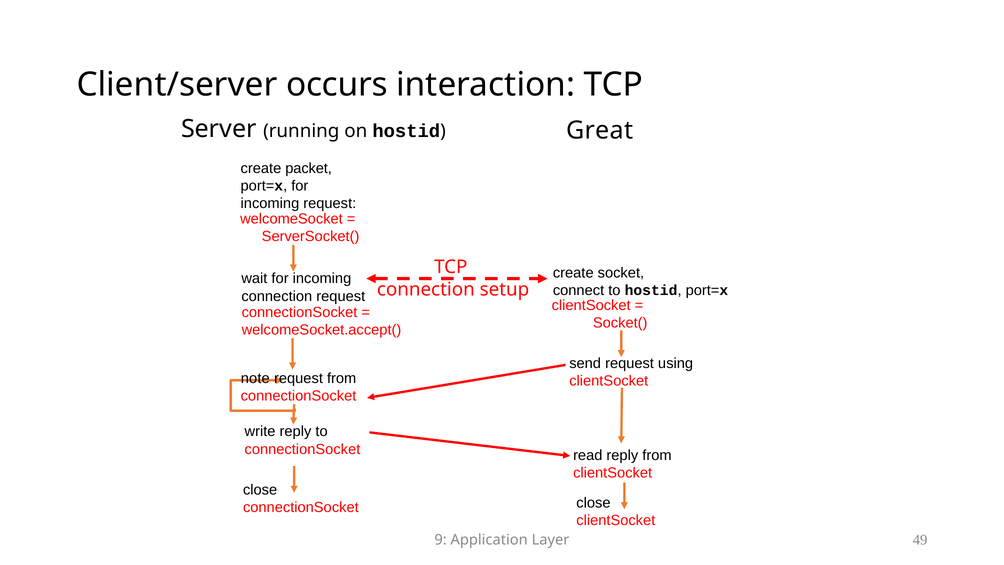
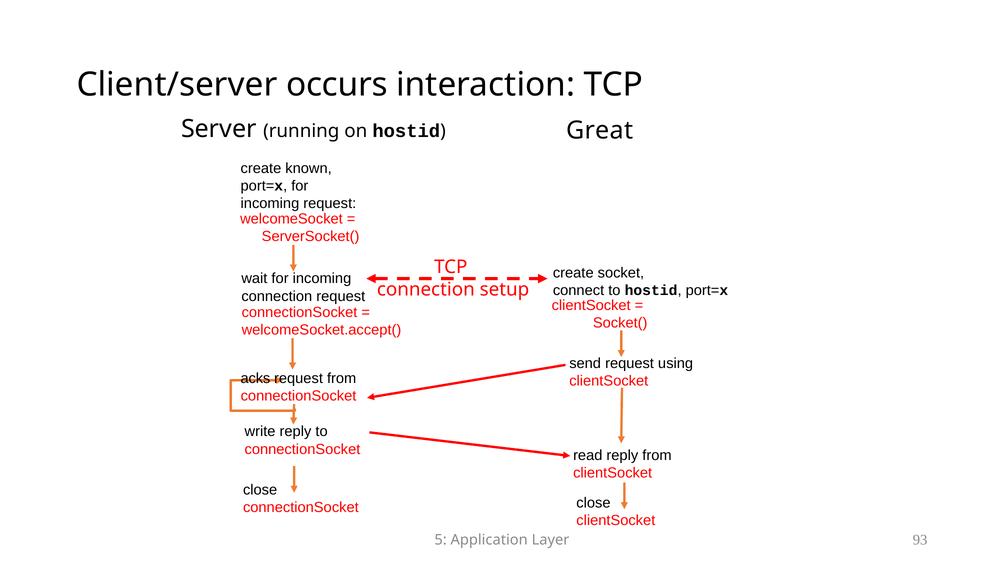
packet: packet -> known (309, 168)
note: note -> acks (255, 378)
9: 9 -> 5 (441, 539)
49: 49 -> 93 (920, 539)
